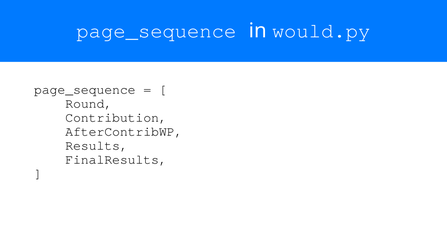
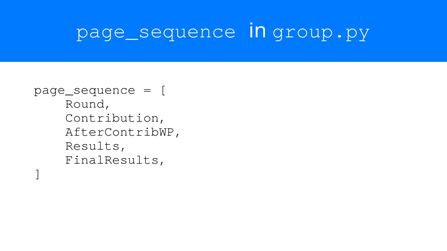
would.py: would.py -> group.py (321, 31)
